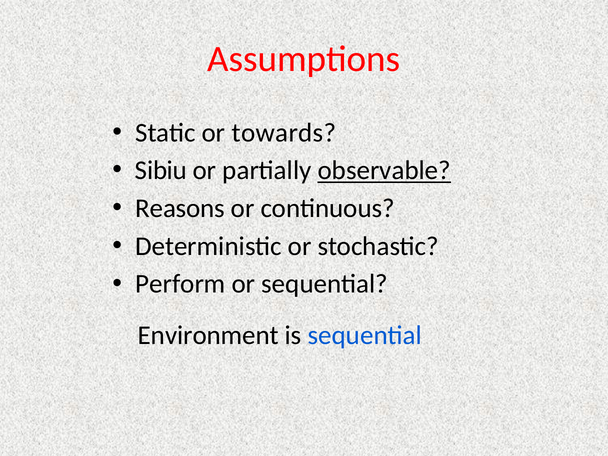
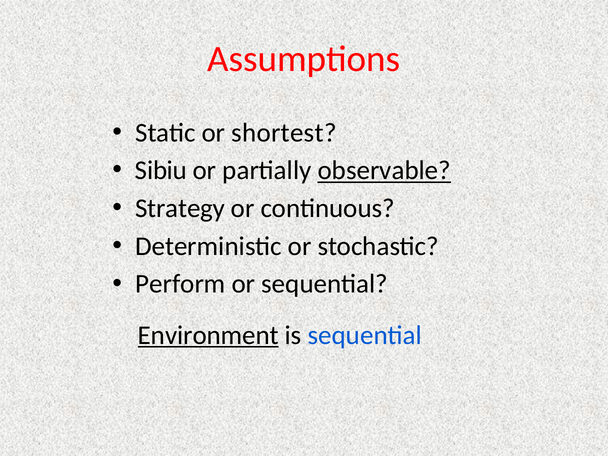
towards: towards -> shortest (284, 133)
Reasons: Reasons -> Strategy (180, 208)
Environment underline: none -> present (208, 335)
